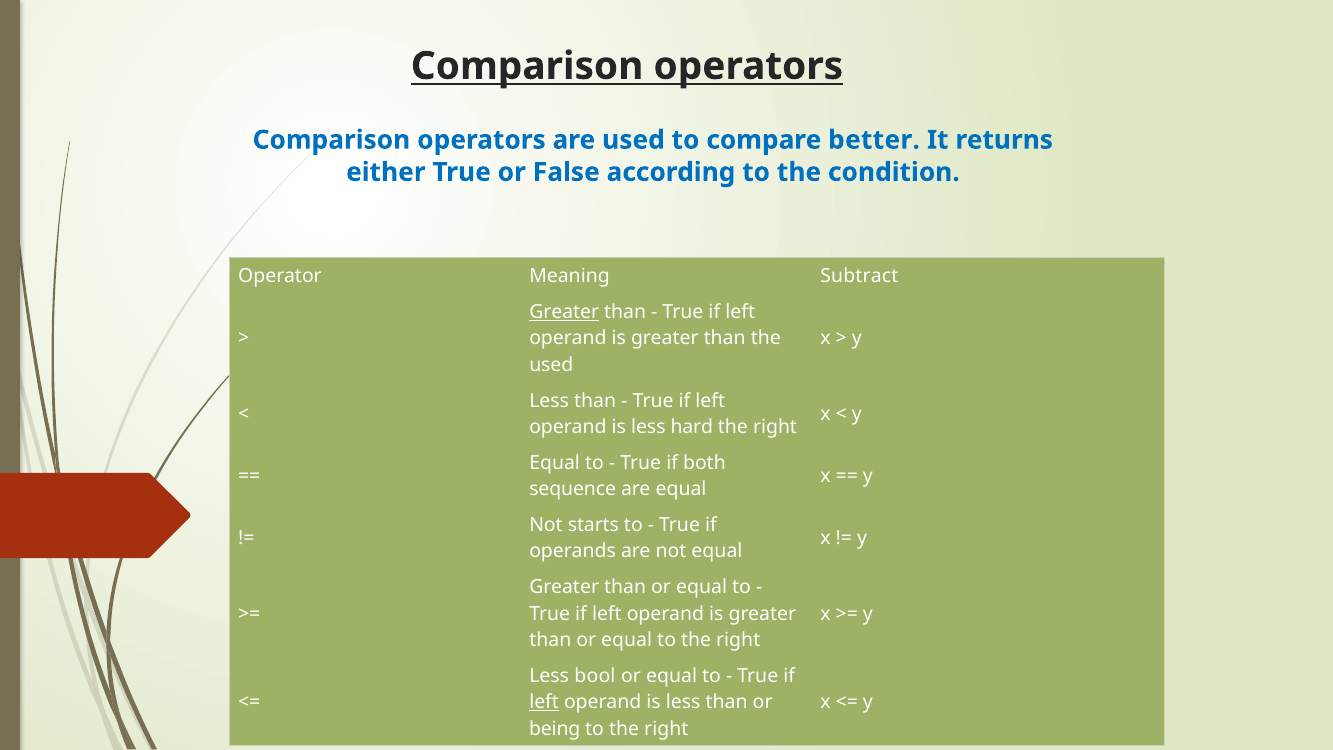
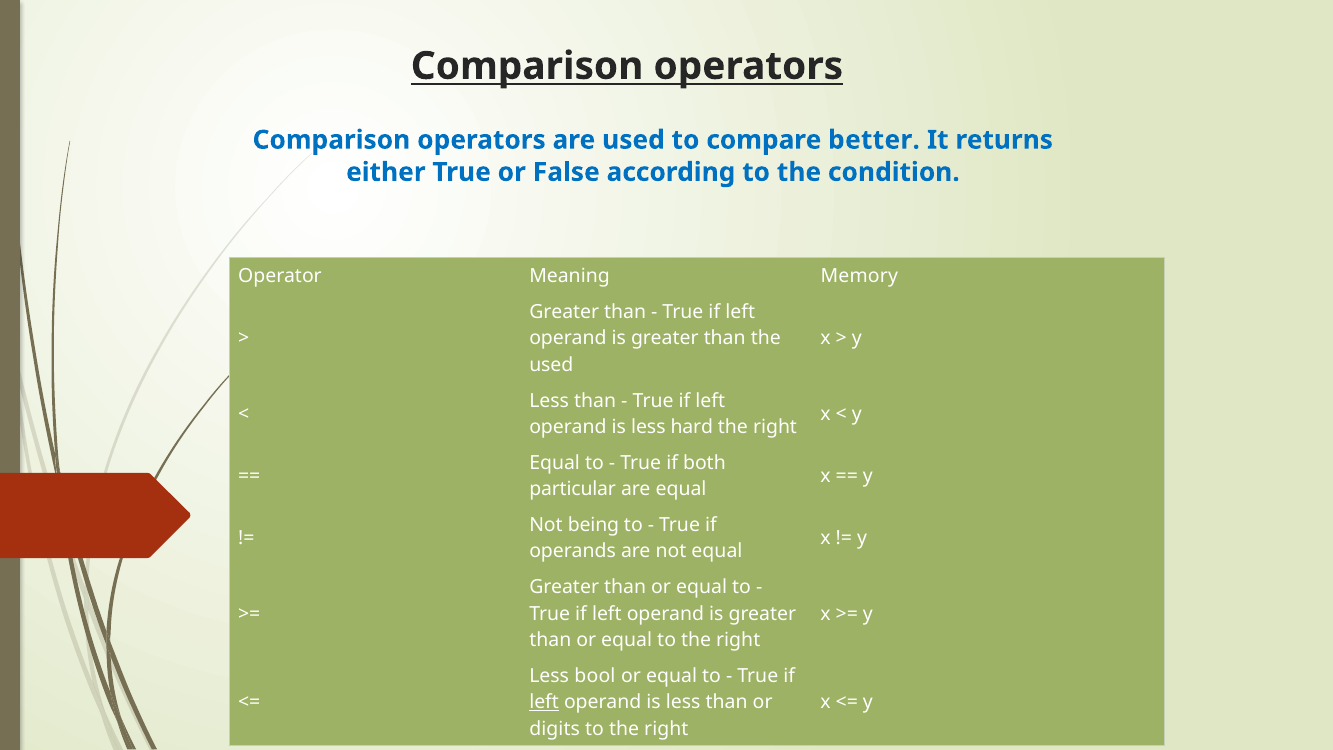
Subtract: Subtract -> Memory (859, 276)
Greater underline: present -> none (564, 312)
sequence: sequence -> particular (573, 489)
starts: starts -> being (593, 525)
being: being -> digits (555, 729)
